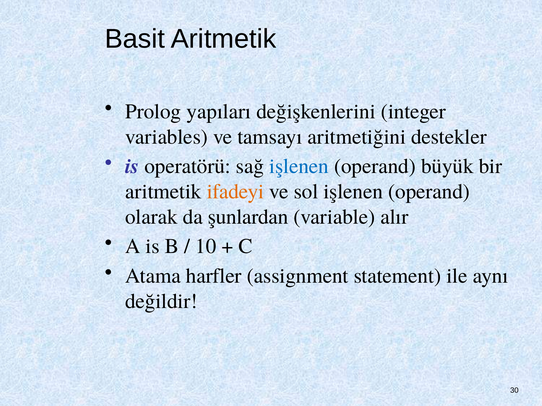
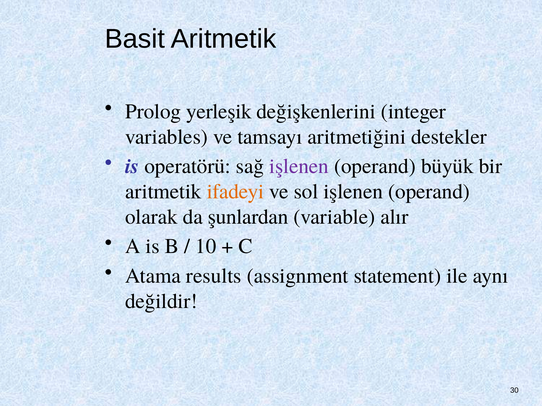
yapıları: yapıları -> yerleşik (219, 112)
işlenen colour: blue -> purple (299, 167)
harfler: harfler -> results (214, 276)
